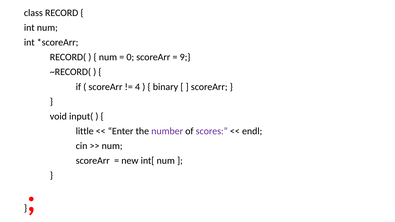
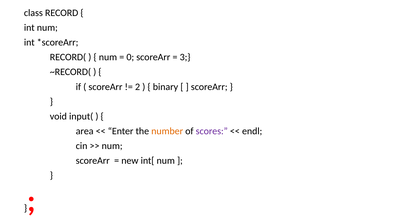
9: 9 -> 3 (185, 57)
4: 4 -> 2 (138, 87)
little: little -> area (85, 131)
number colour: purple -> orange (167, 131)
